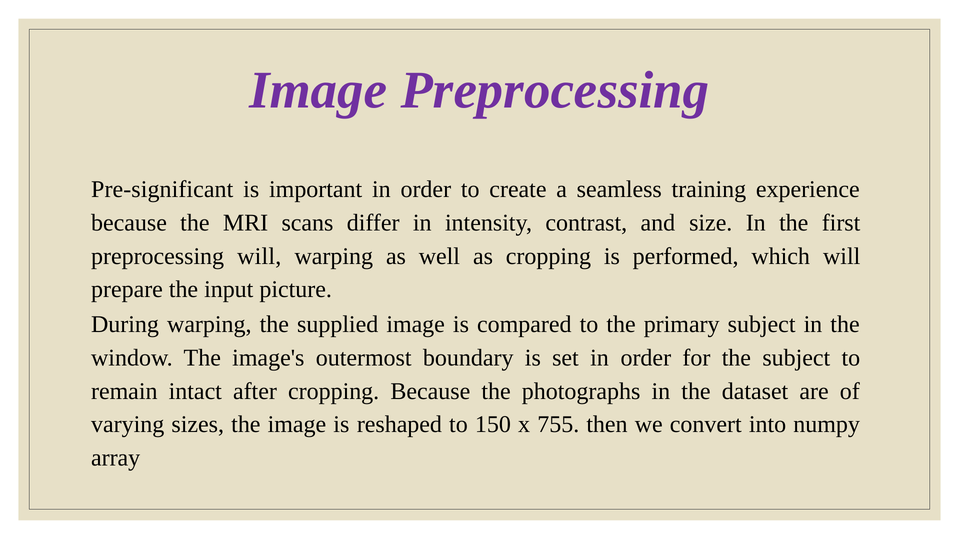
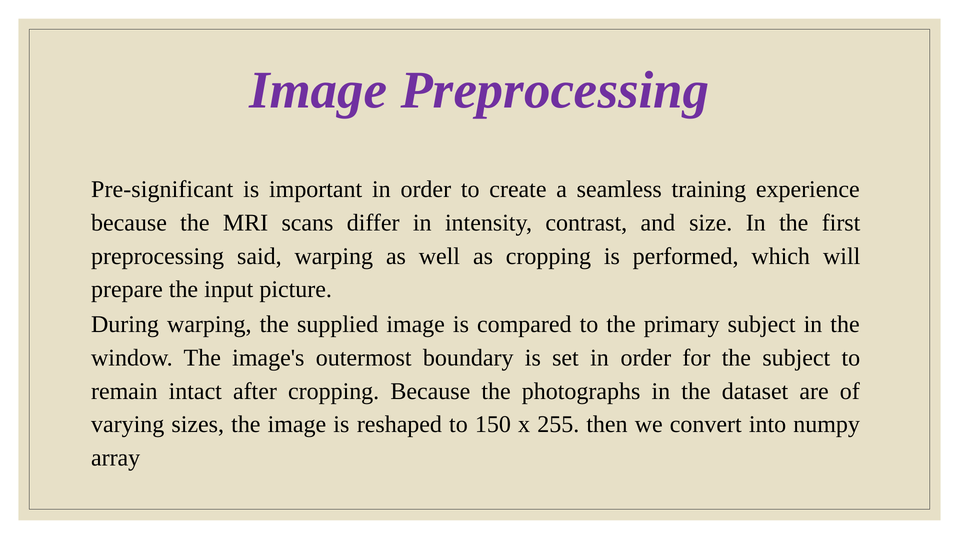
preprocessing will: will -> said (259, 256)
755: 755 -> 255 (558, 425)
